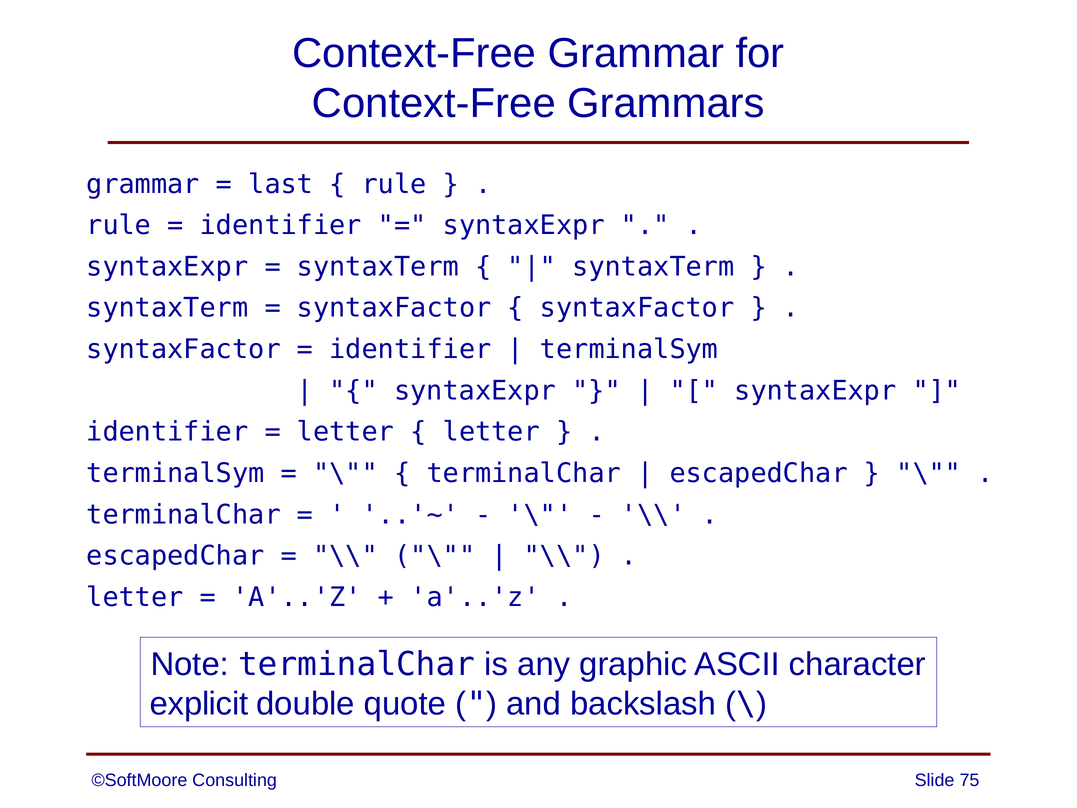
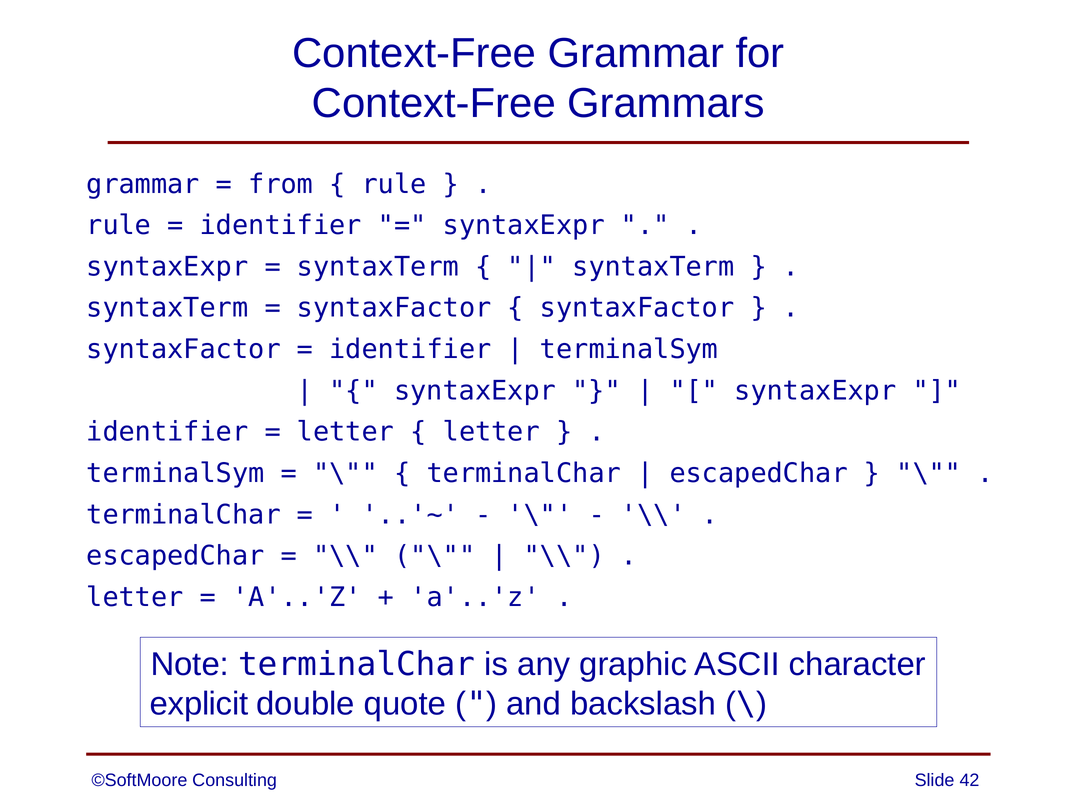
last: last -> from (281, 184)
75: 75 -> 42 (969, 780)
